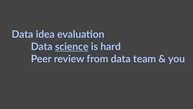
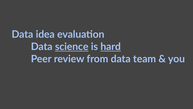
hard underline: none -> present (111, 47)
